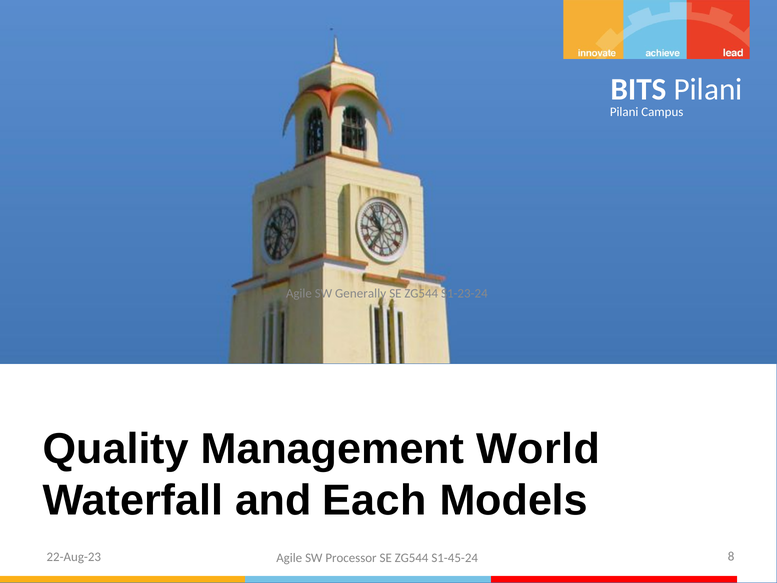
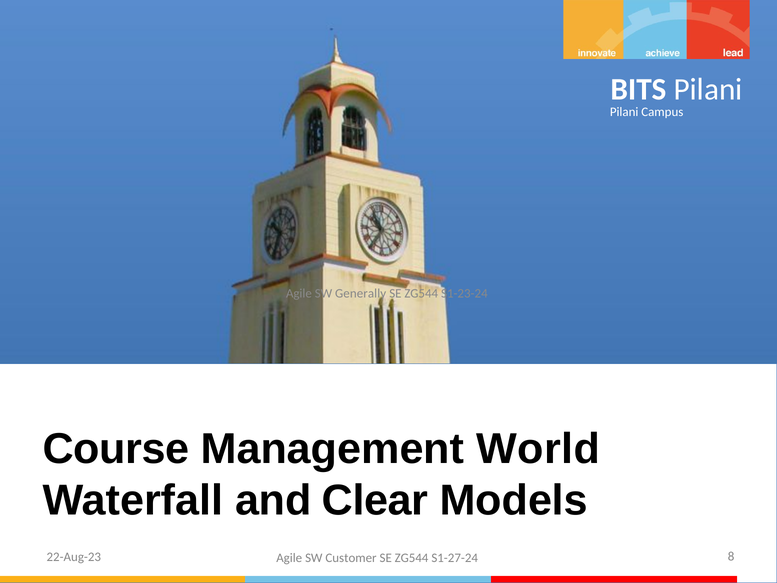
Quality: Quality -> Course (116, 449)
Each: Each -> Clear (375, 500)
Processor: Processor -> Customer (351, 558)
S1-45-24: S1-45-24 -> S1-27-24 (455, 558)
